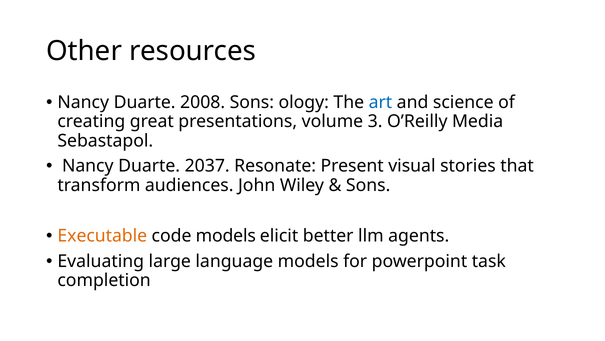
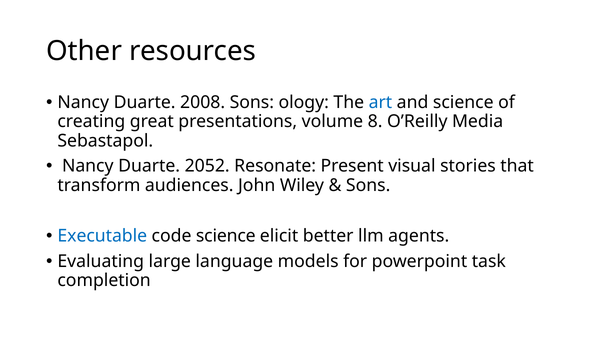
3: 3 -> 8 (375, 121)
2037: 2037 -> 2052 (207, 166)
Executable colour: orange -> blue (102, 236)
code models: models -> science (226, 236)
